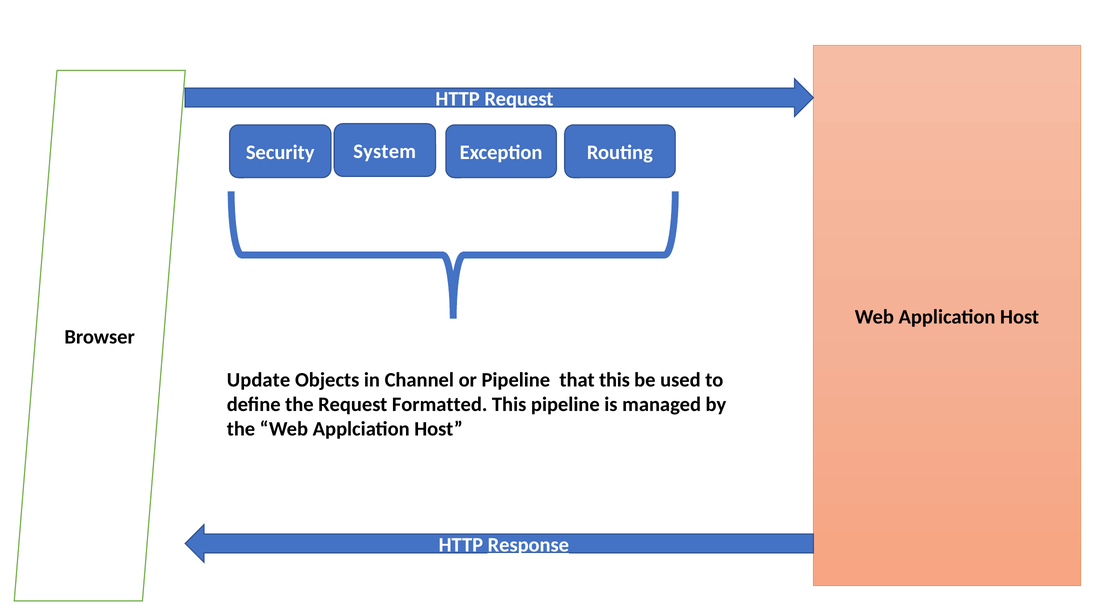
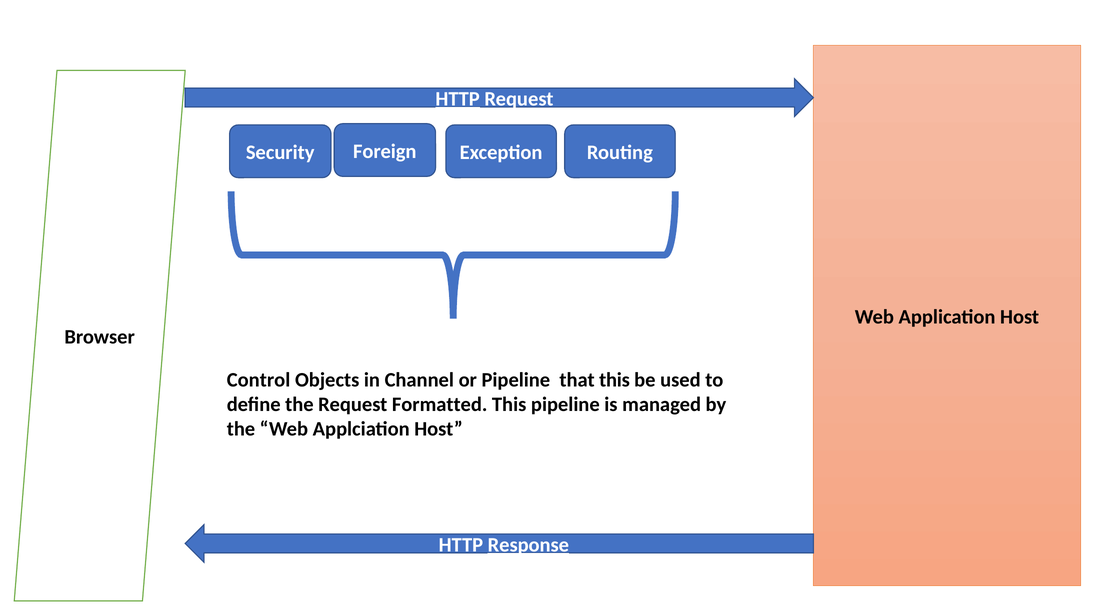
HTTP underline: none -> present (458, 99)
System: System -> Foreign (385, 151)
Update: Update -> Control (259, 380)
